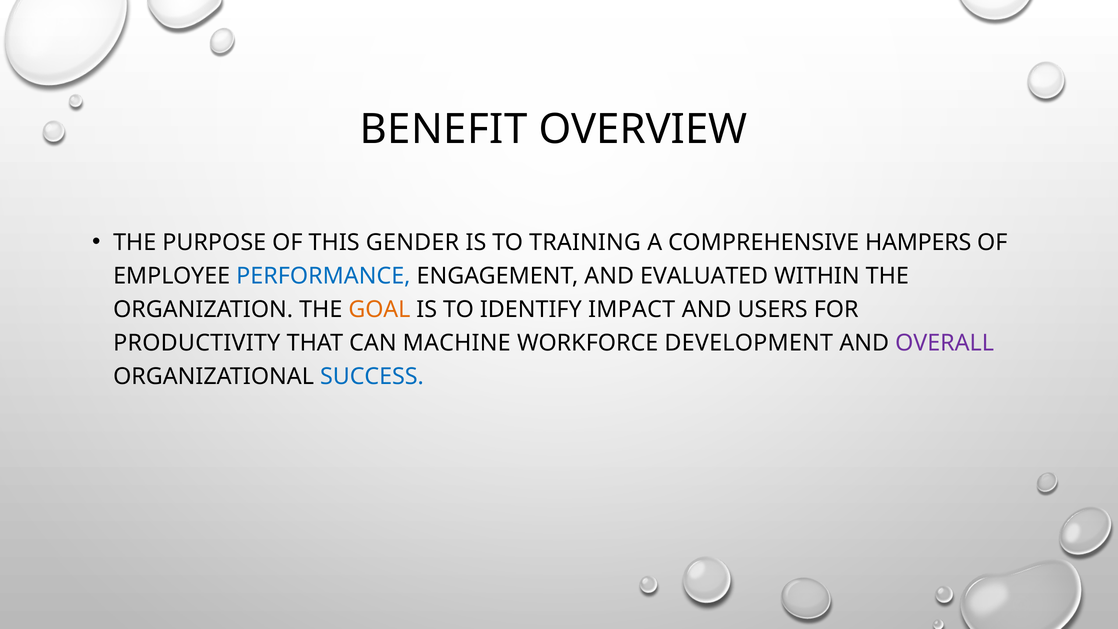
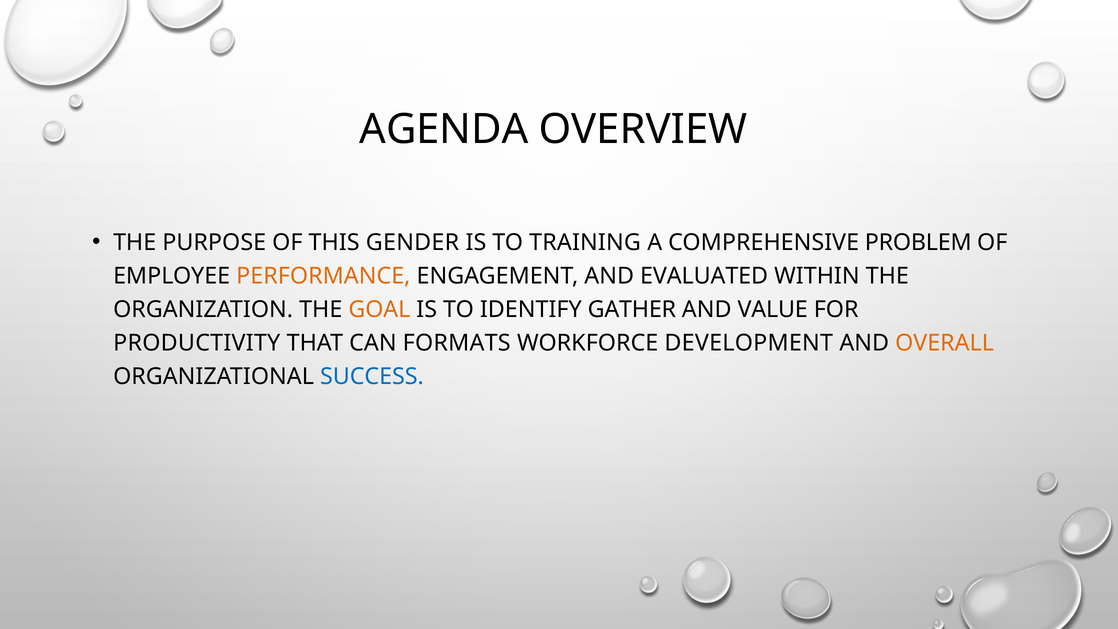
BENEFIT: BENEFIT -> AGENDA (444, 130)
HAMPERS: HAMPERS -> PROBLEM (918, 242)
PERFORMANCE colour: blue -> orange (323, 276)
IMPACT: IMPACT -> GATHER (632, 310)
USERS: USERS -> VALUE (773, 310)
MACHINE: MACHINE -> FORMATS (457, 343)
OVERALL colour: purple -> orange (945, 343)
